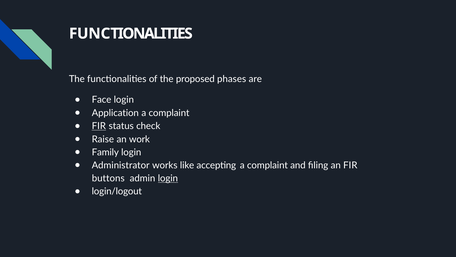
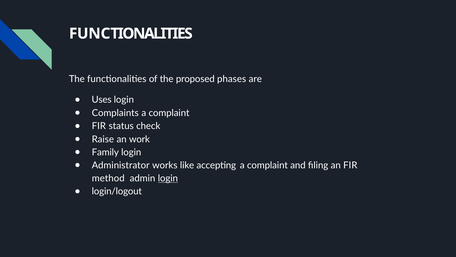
Face: Face -> Uses (102, 100)
Application: Application -> Complaints (115, 113)
FIR underline: present -> none (99, 126)
buttons: buttons -> method (108, 178)
